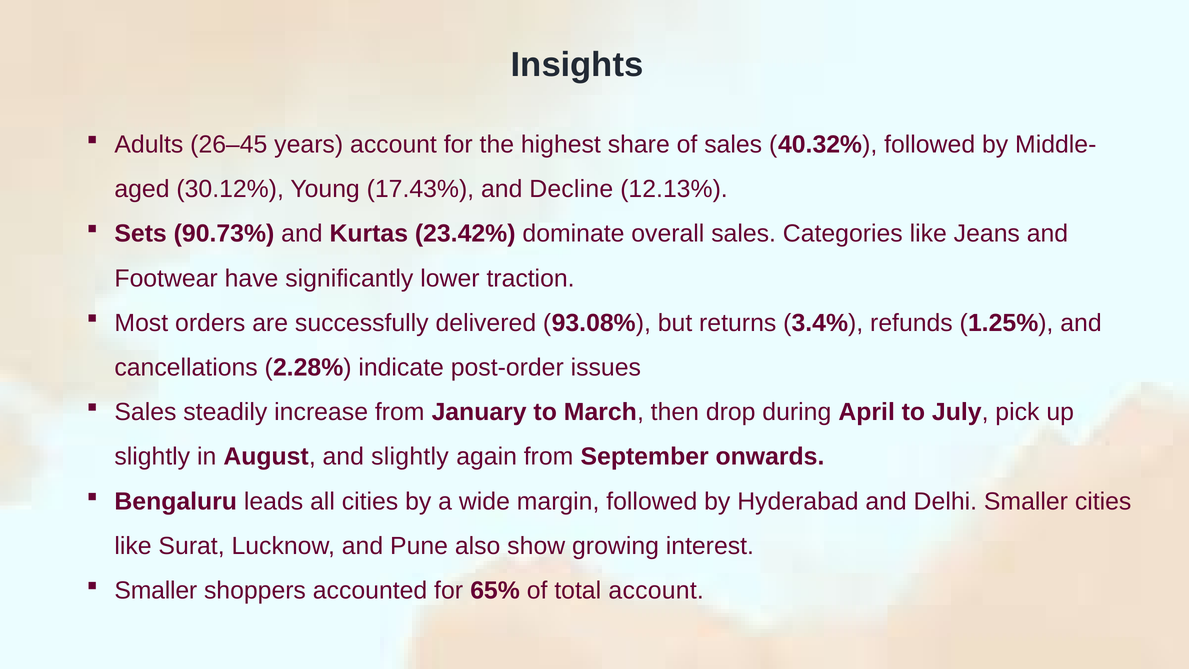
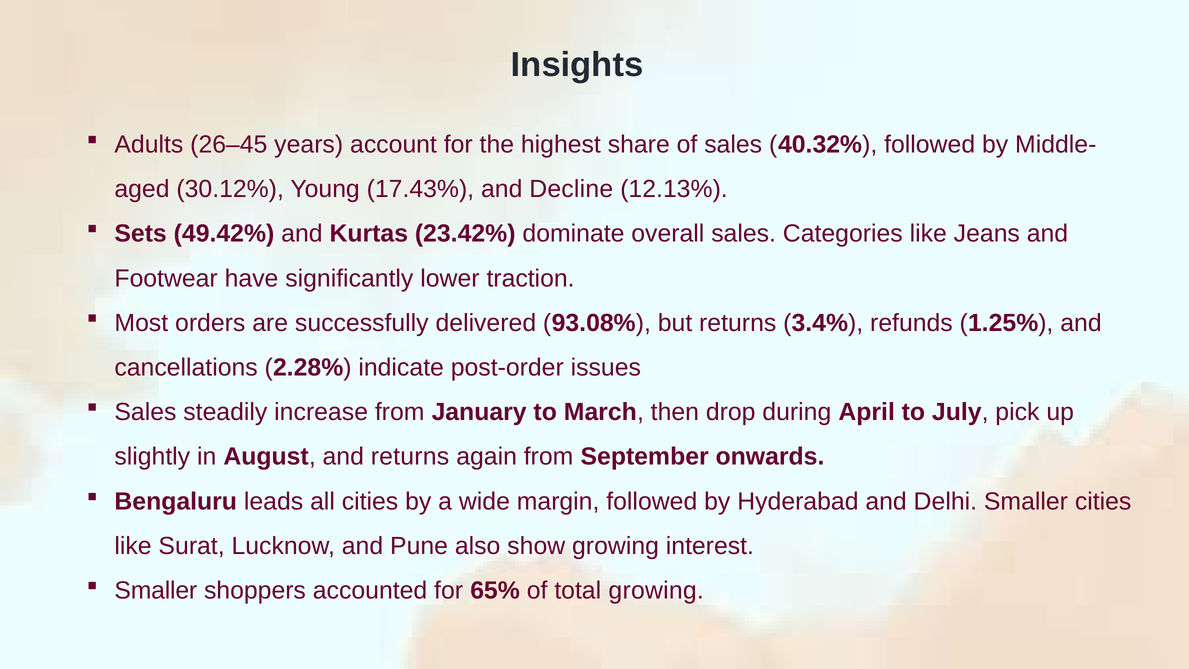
90.73%: 90.73% -> 49.42% (224, 234)
and slightly: slightly -> returns (410, 457)
total account: account -> growing (656, 590)
